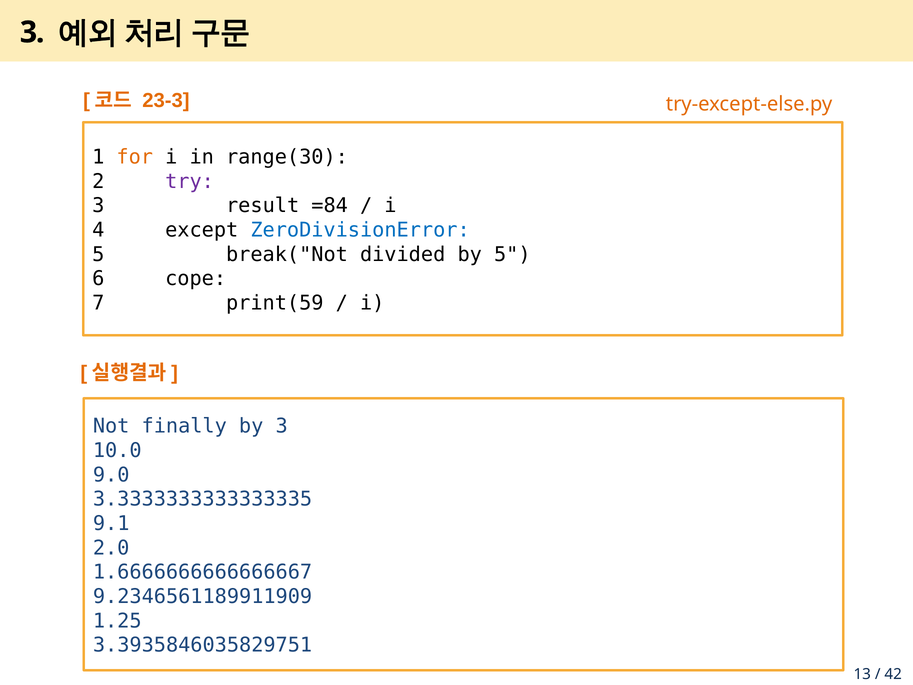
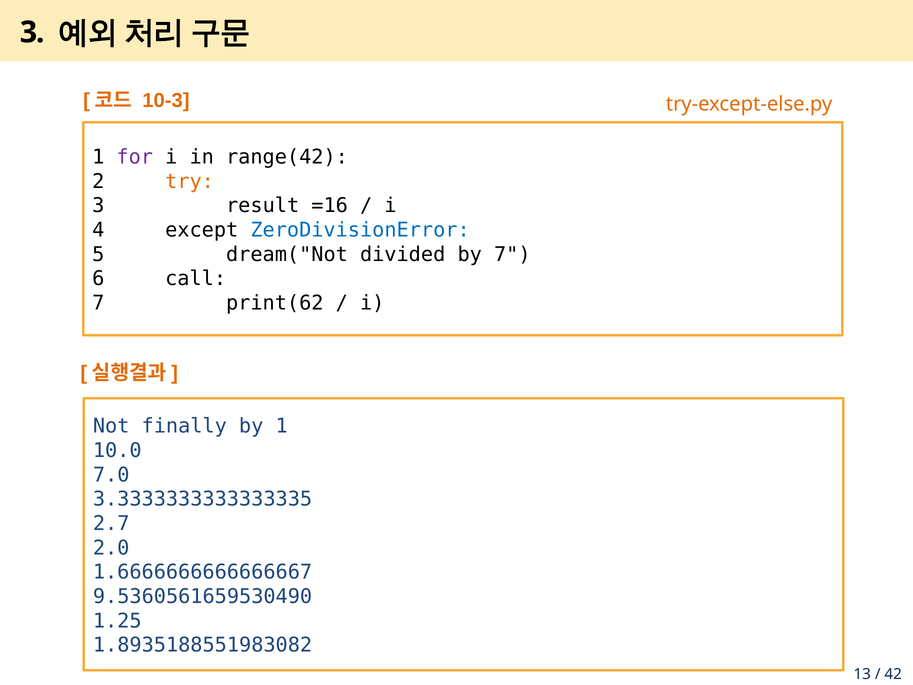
23-3: 23-3 -> 10-3 (166, 101)
for colour: orange -> purple (135, 157)
range(30: range(30 -> range(42 (287, 157)
try colour: purple -> orange (190, 181)
=84: =84 -> =16 (330, 206)
break("Not: break("Not -> dream("Not (287, 254)
by 5: 5 -> 7 (512, 254)
cope: cope -> call (196, 279)
print(59: print(59 -> print(62 (275, 303)
by 3: 3 -> 1 (282, 426)
9.0: 9.0 -> 7.0 (111, 475)
9.1: 9.1 -> 2.7 (111, 523)
9.2346561189911909: 9.2346561189911909 -> 9.5360561659530490 (203, 596)
3.3935846035829751: 3.3935846035829751 -> 1.8935188551983082 (203, 645)
